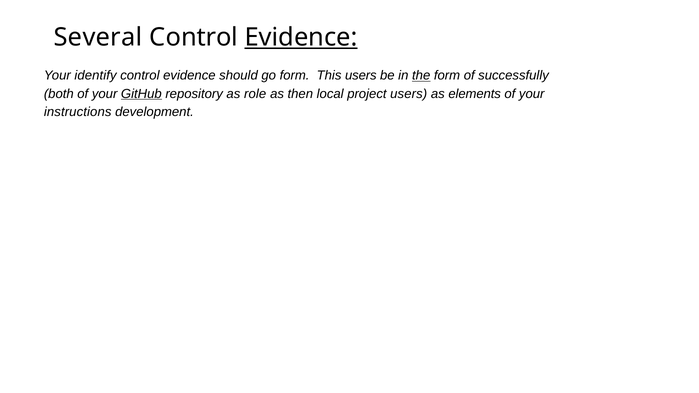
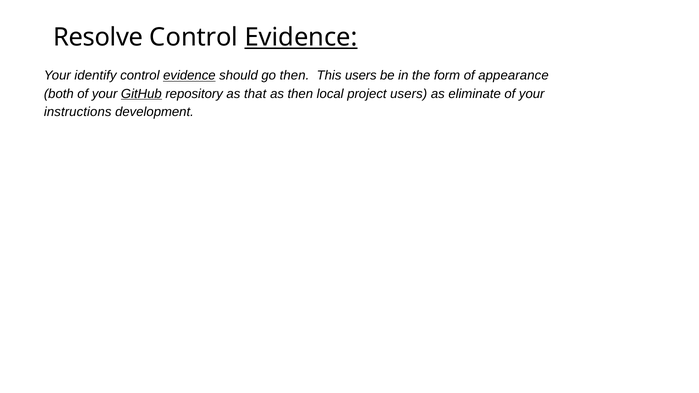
Several: Several -> Resolve (98, 37)
evidence underline: none -> present (189, 76)
go form: form -> then (294, 76)
the underline: present -> none (421, 76)
successfully: successfully -> appearance (513, 76)
role: role -> that (255, 94)
elements: elements -> eliminate (475, 94)
